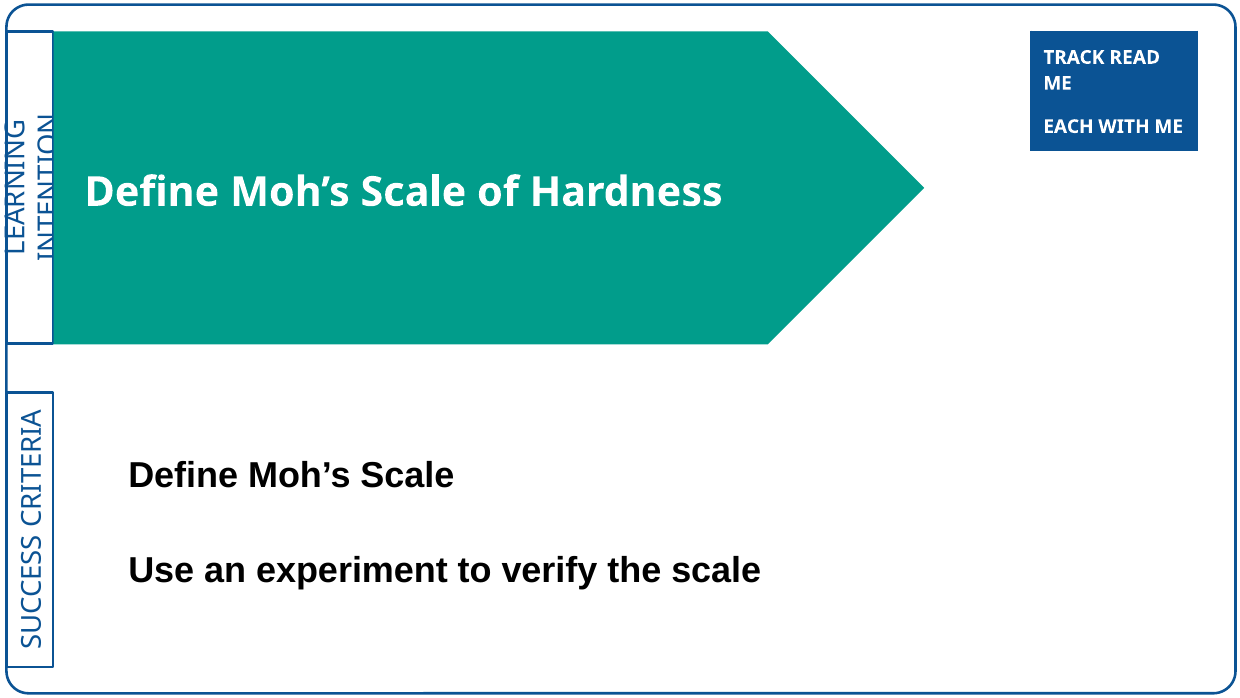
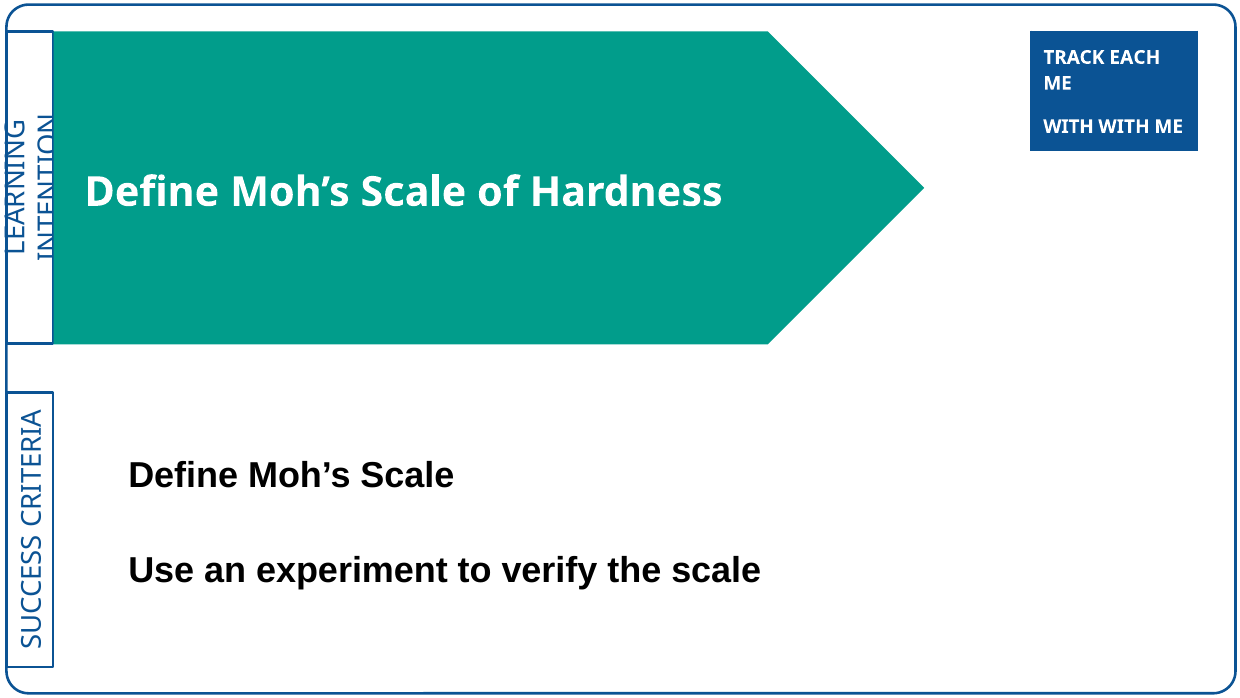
READ: READ -> EACH (1135, 57)
EACH: EACH -> WITH (1069, 127)
